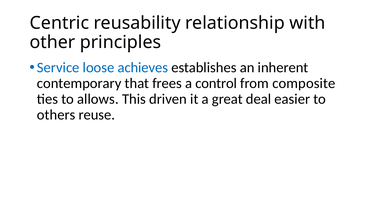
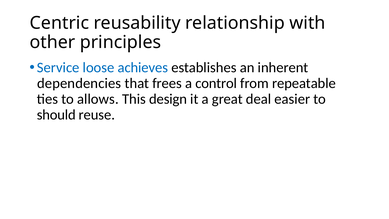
contemporary: contemporary -> dependencies (79, 83)
composite: composite -> repeatable (304, 83)
driven: driven -> design (168, 99)
others: others -> should (56, 115)
